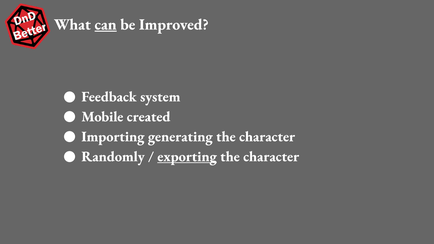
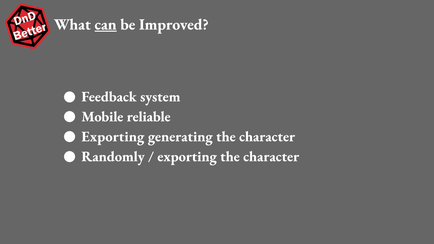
created: created -> reliable (149, 117)
Importing: Importing -> Exporting (113, 137)
exporting underline: present -> none (187, 157)
